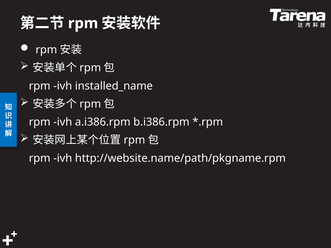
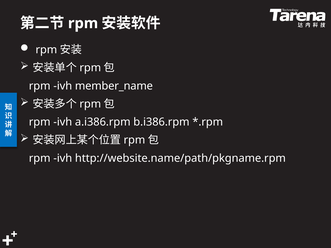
installed_name: installed_name -> member_name (114, 86)
